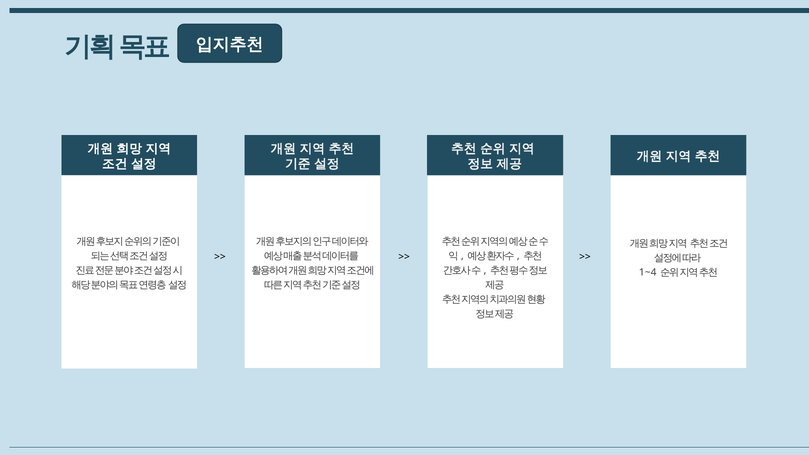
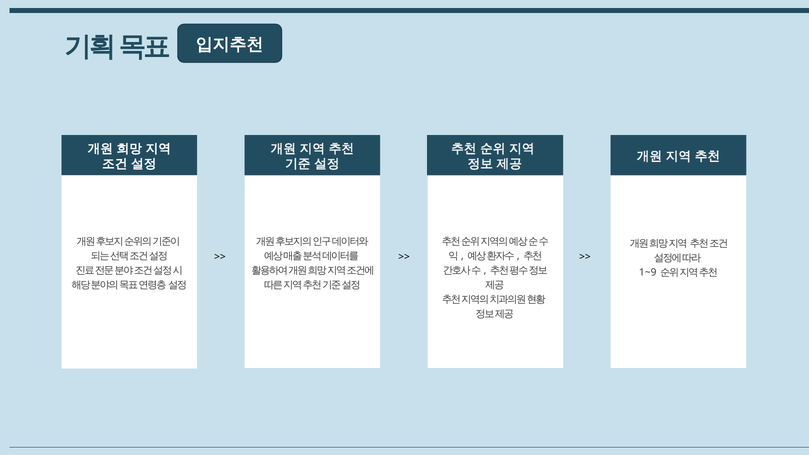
4: 4 -> 9 (654, 272)
